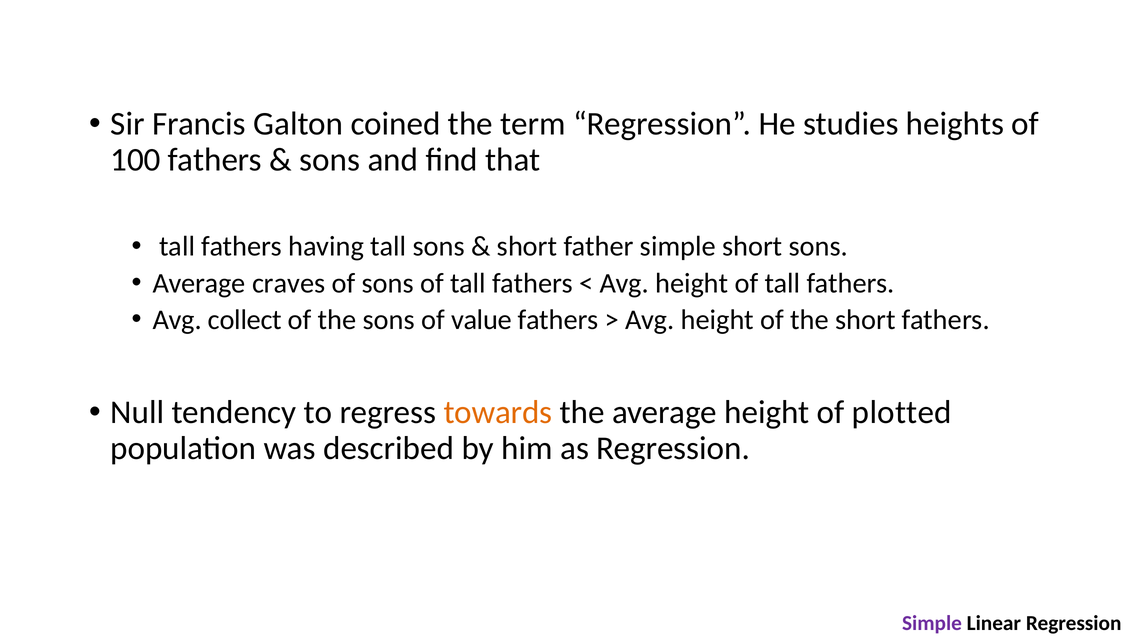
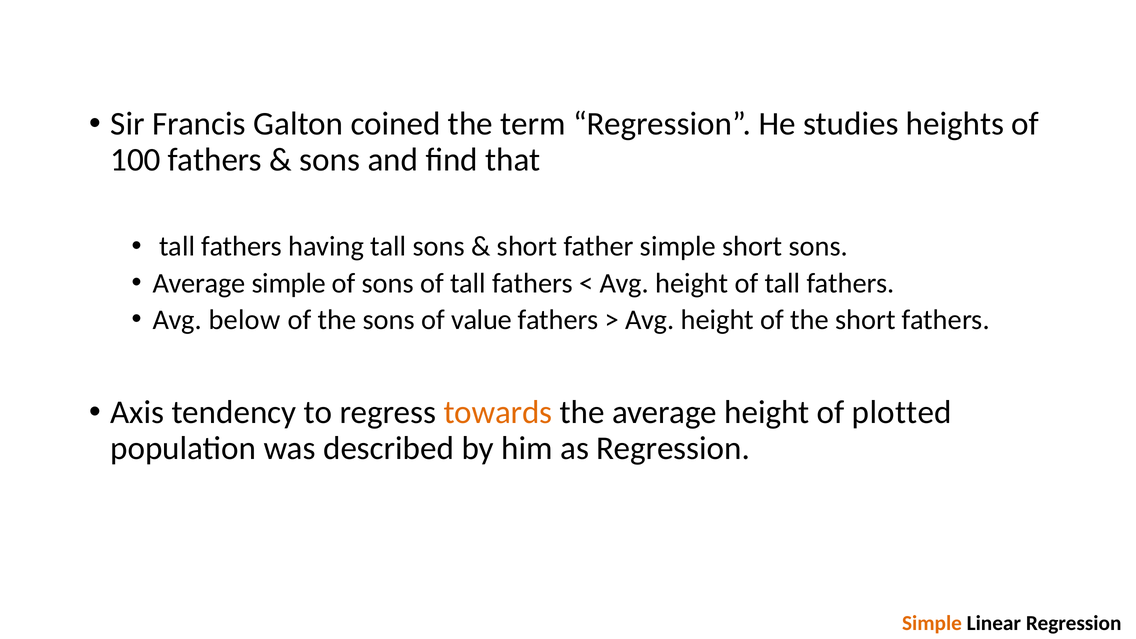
Average craves: craves -> simple (289, 283)
collect: collect -> below (245, 320)
Null: Null -> Axis (137, 412)
Simple colour: purple -> orange (932, 623)
